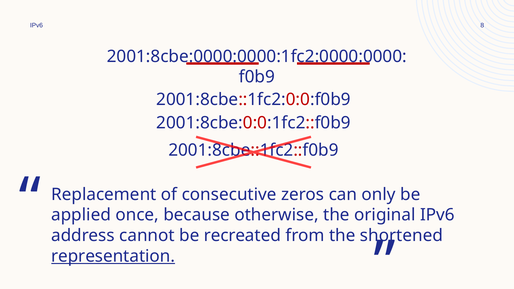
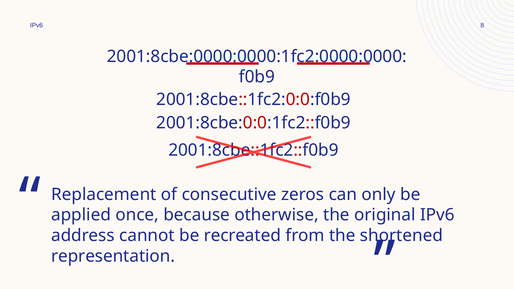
representation underline: present -> none (113, 256)
